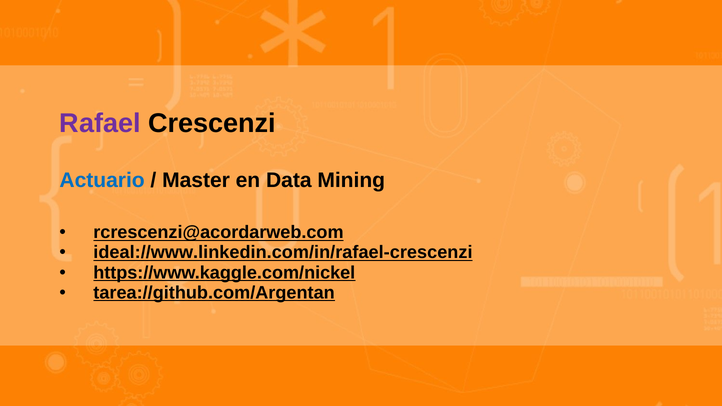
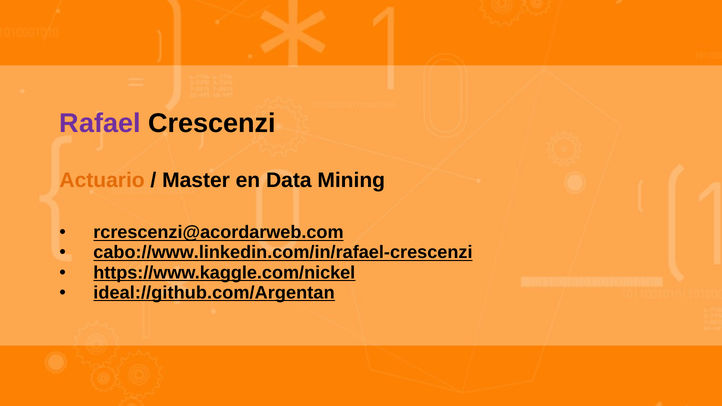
Actuario colour: blue -> orange (102, 180)
ideal://www.linkedin.com/in/rafael-crescenzi: ideal://www.linkedin.com/in/rafael-crescenzi -> cabo://www.linkedin.com/in/rafael-crescenzi (283, 253)
tarea://github.com/Argentan: tarea://github.com/Argentan -> ideal://github.com/Argentan (214, 293)
